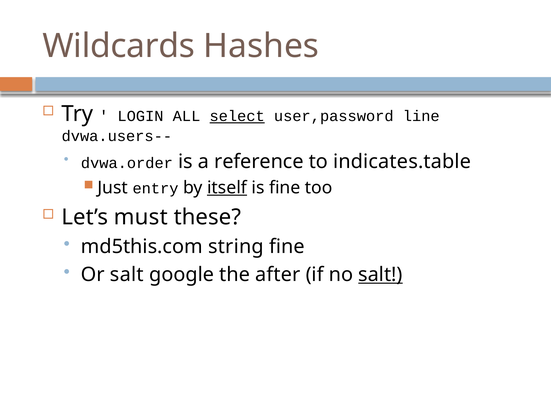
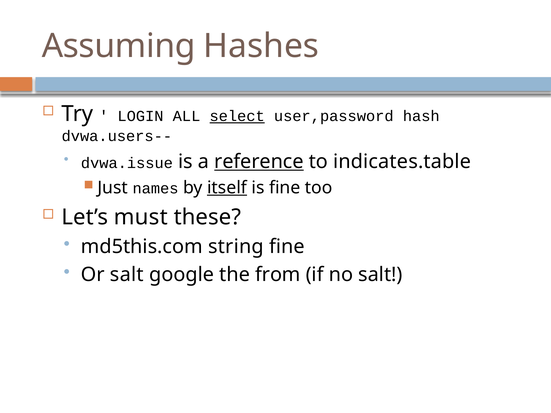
Wildcards: Wildcards -> Assuming (119, 46)
line: line -> hash (421, 116)
dvwa.order: dvwa.order -> dvwa.issue (127, 163)
reference underline: none -> present (259, 162)
entry: entry -> names (155, 189)
after: after -> from (278, 275)
salt underline: present -> none (380, 275)
